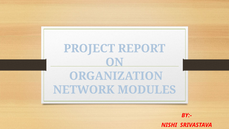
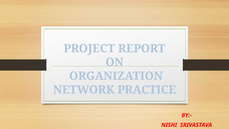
MODULES: MODULES -> PRACTICE (147, 90)
